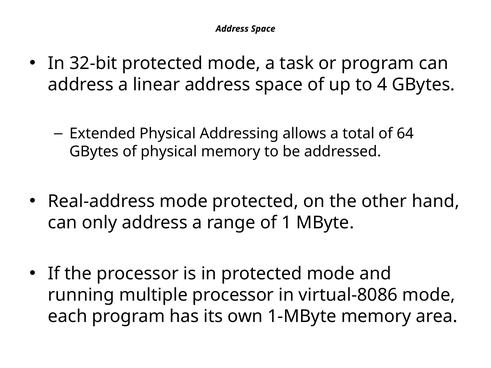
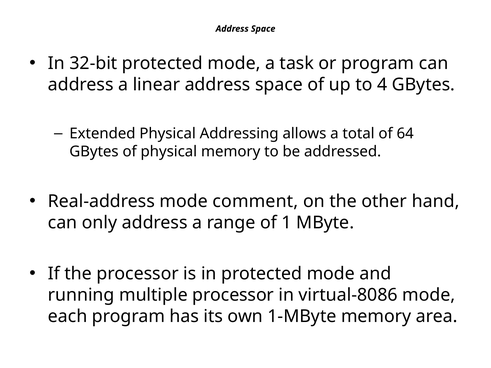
mode protected: protected -> comment (255, 201)
